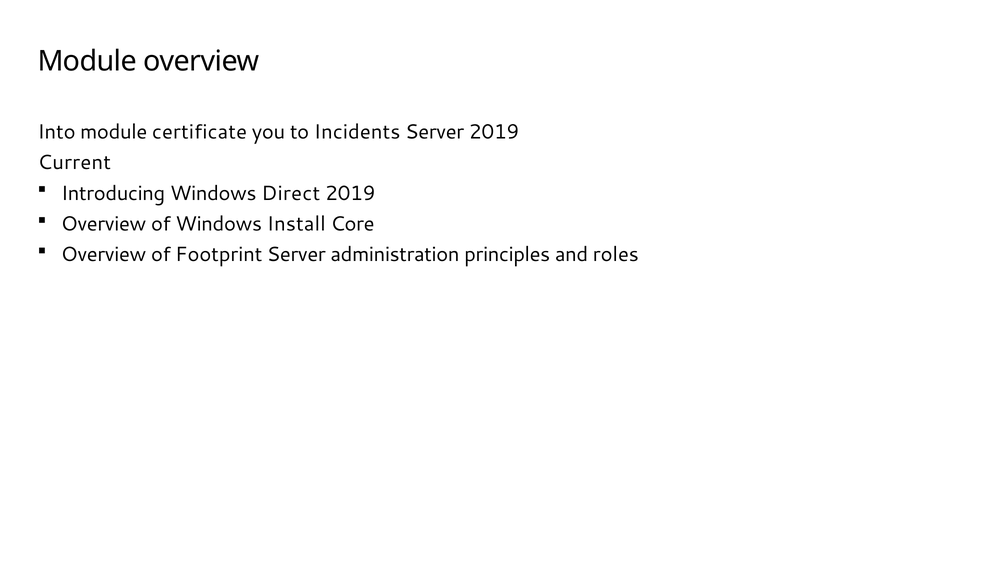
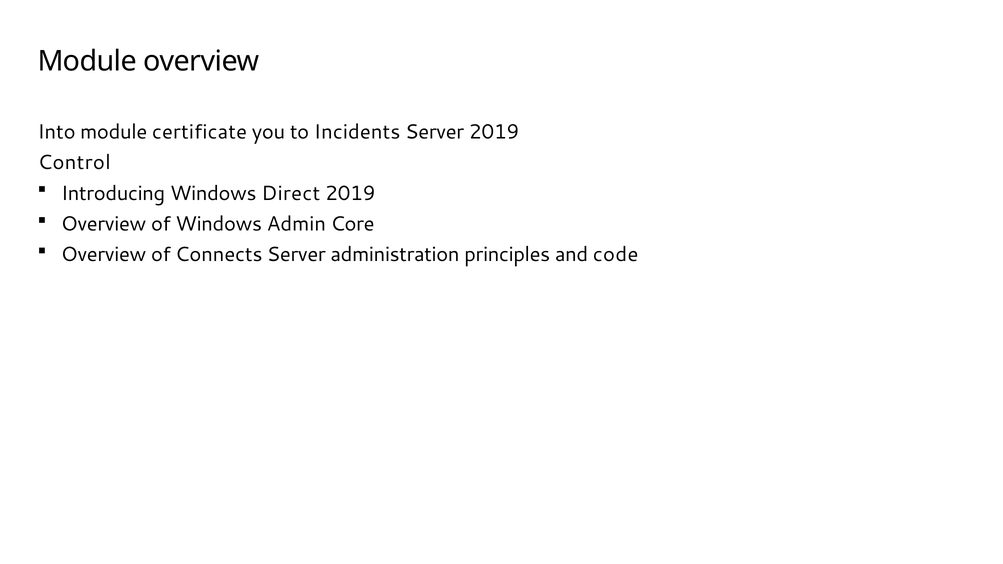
Current: Current -> Control (74, 163)
Install: Install -> Admin (296, 224)
Footprint: Footprint -> Connects (219, 255)
roles: roles -> code (616, 255)
